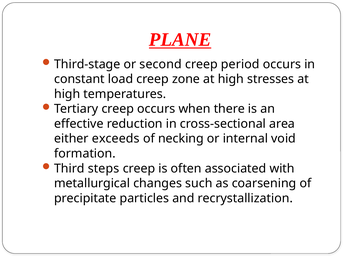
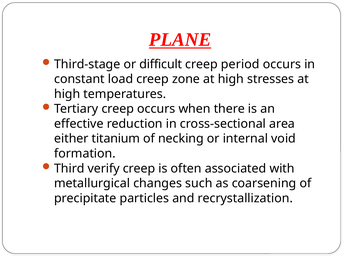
second: second -> difficult (161, 64)
exceeds: exceeds -> titanium (116, 139)
steps: steps -> verify (104, 169)
